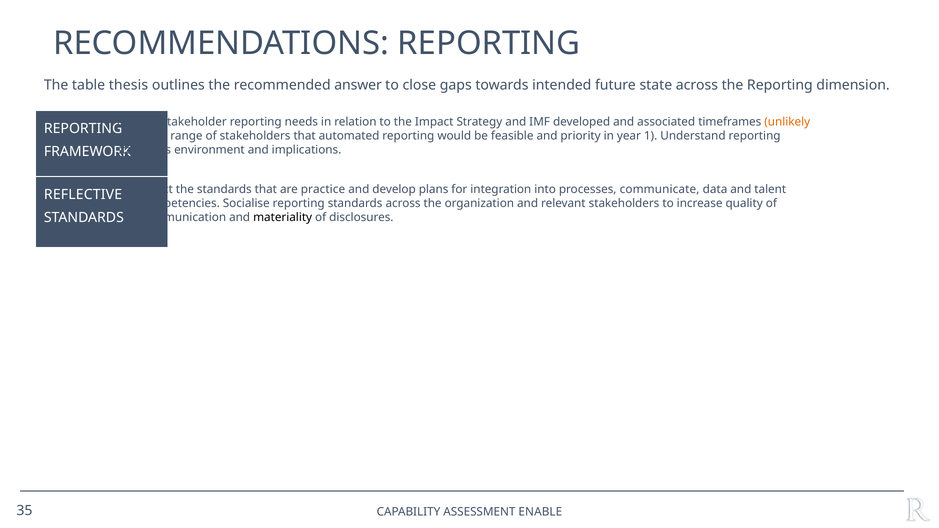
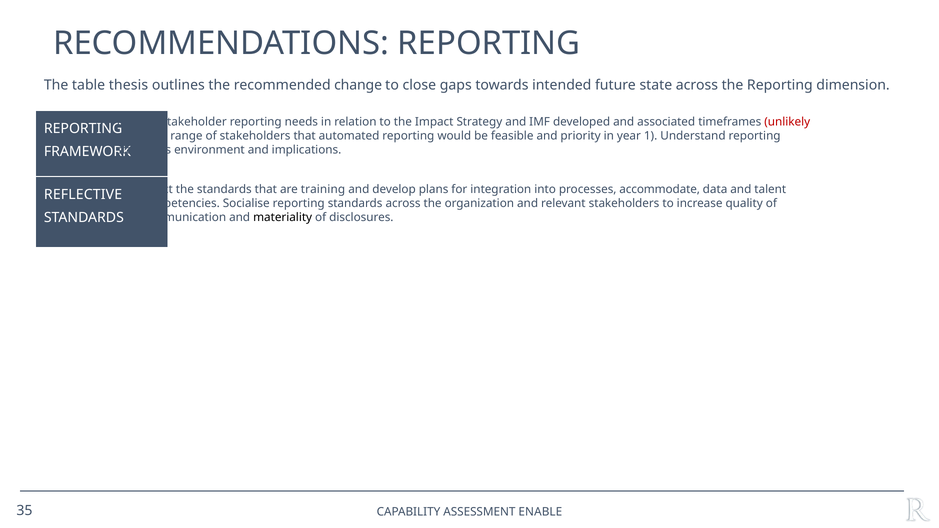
answer: answer -> change (358, 85)
unlikely colour: orange -> red (787, 122)
practice: practice -> training (323, 189)
communicate: communicate -> accommodate (660, 189)
